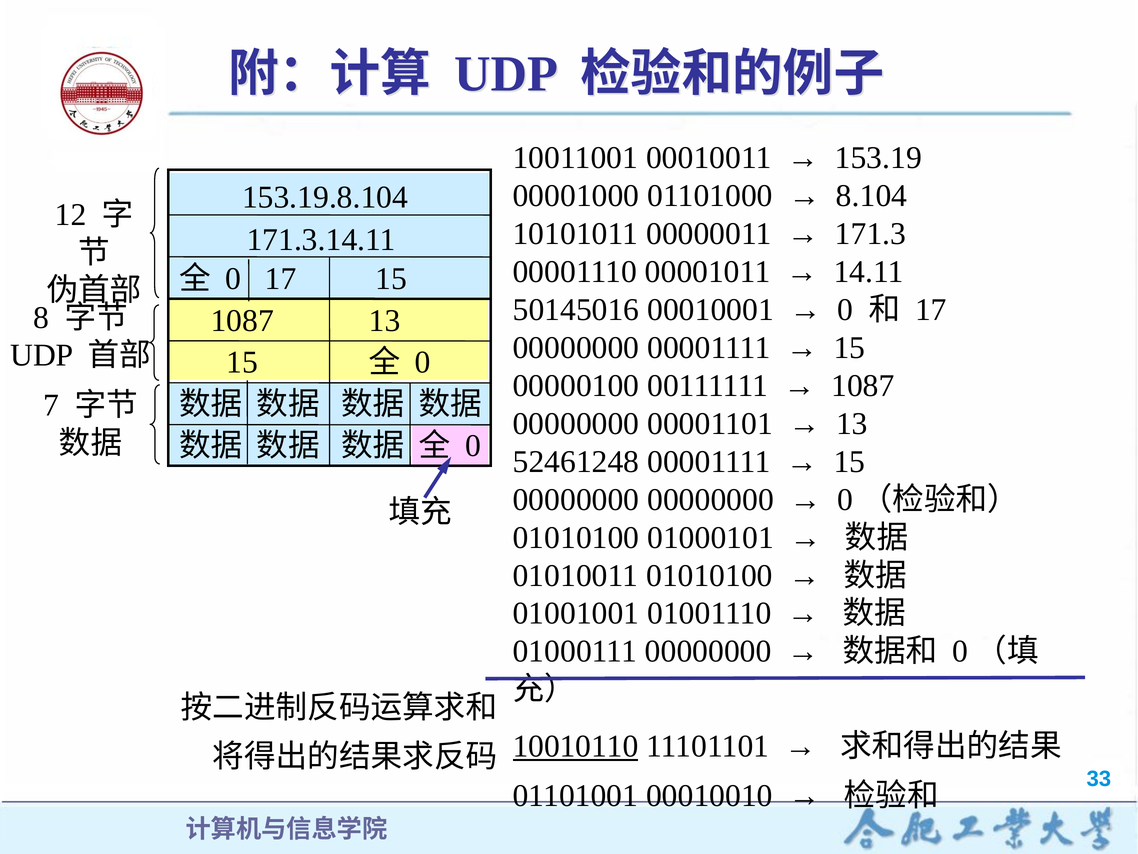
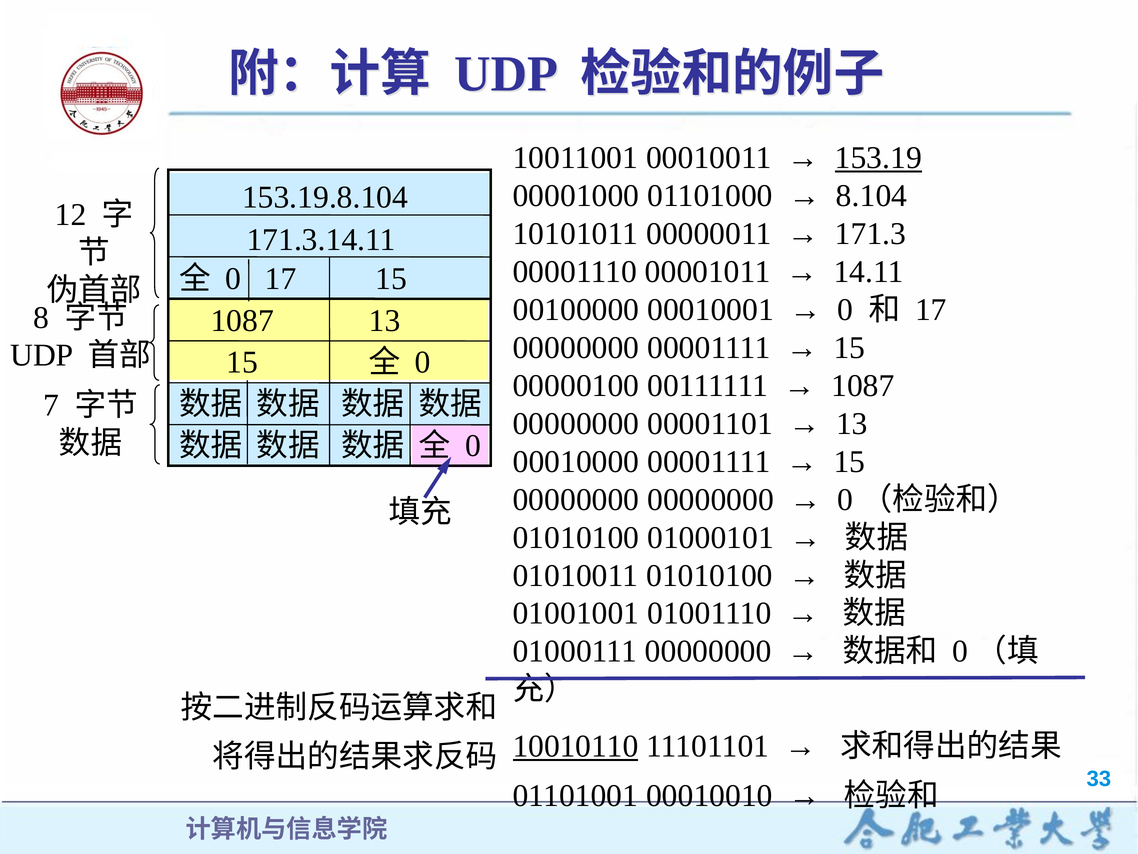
153.19 underline: none -> present (878, 158)
50145016: 50145016 -> 00100000 (576, 310)
52461248: 52461248 -> 00010000 (576, 461)
